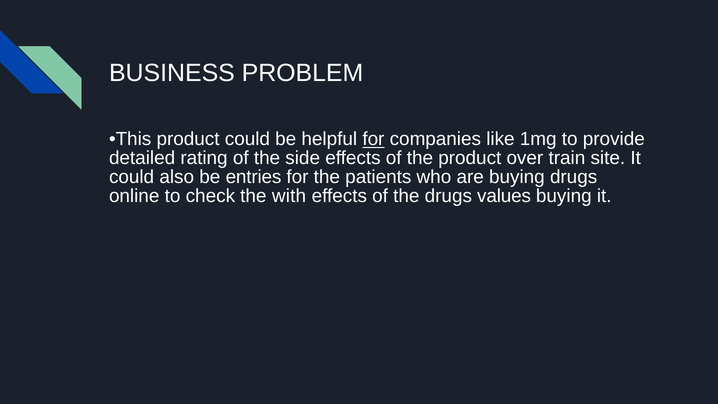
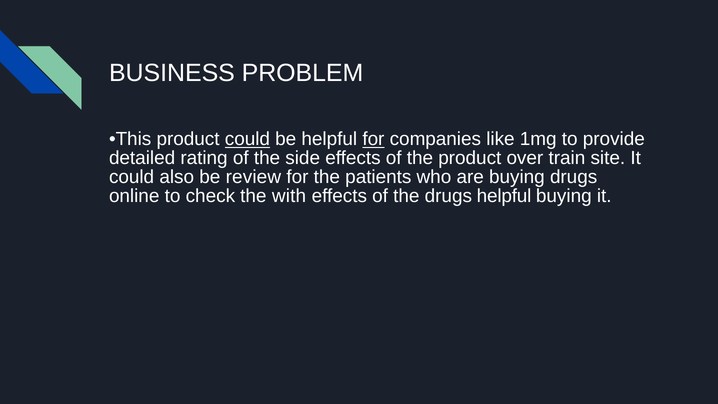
could underline: none -> present (247, 139)
entries: entries -> review (253, 177)
drugs values: values -> helpful (504, 196)
